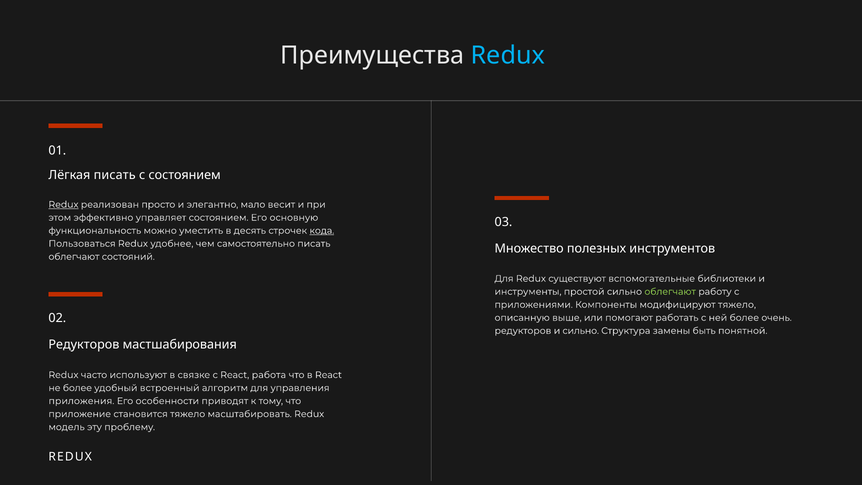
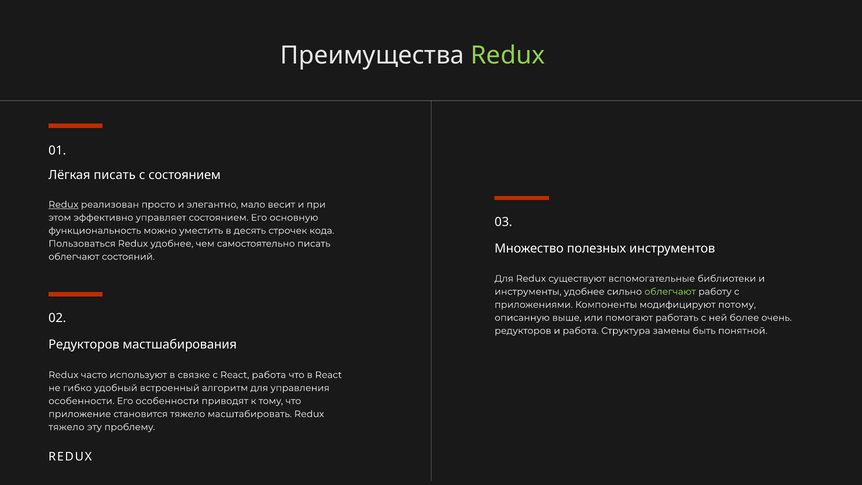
Redux colour: light blue -> light green (508, 56)
кода underline: present -> none (322, 231)
инструменты простой: простой -> удобнее (584, 292)
модифицируют тяжело: тяжело -> потому (737, 305)
и сильно: сильно -> работа (581, 331)
не более: более -> гибко (77, 388)
приложения: приложения -> особенности (81, 401)
модель: модель -> тяжело (67, 427)
